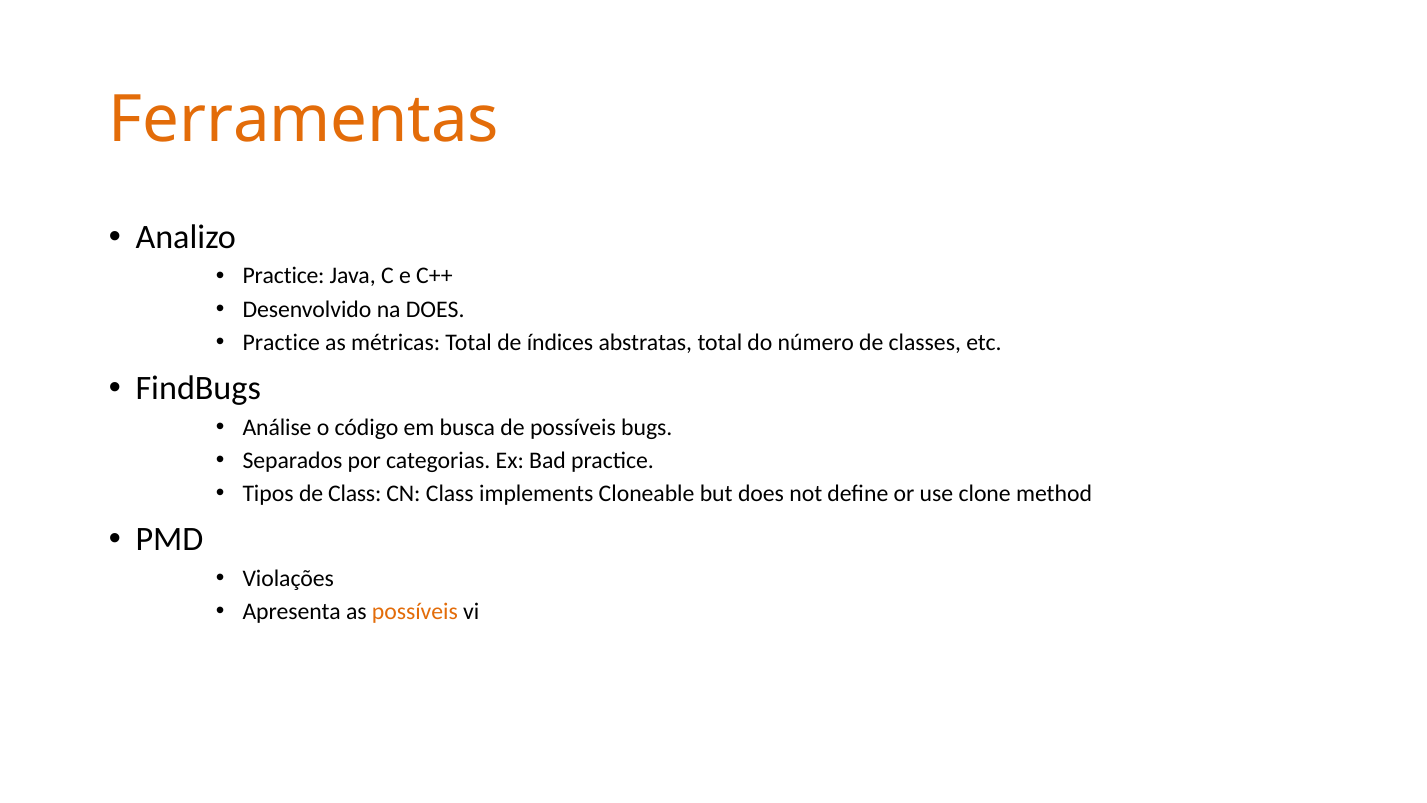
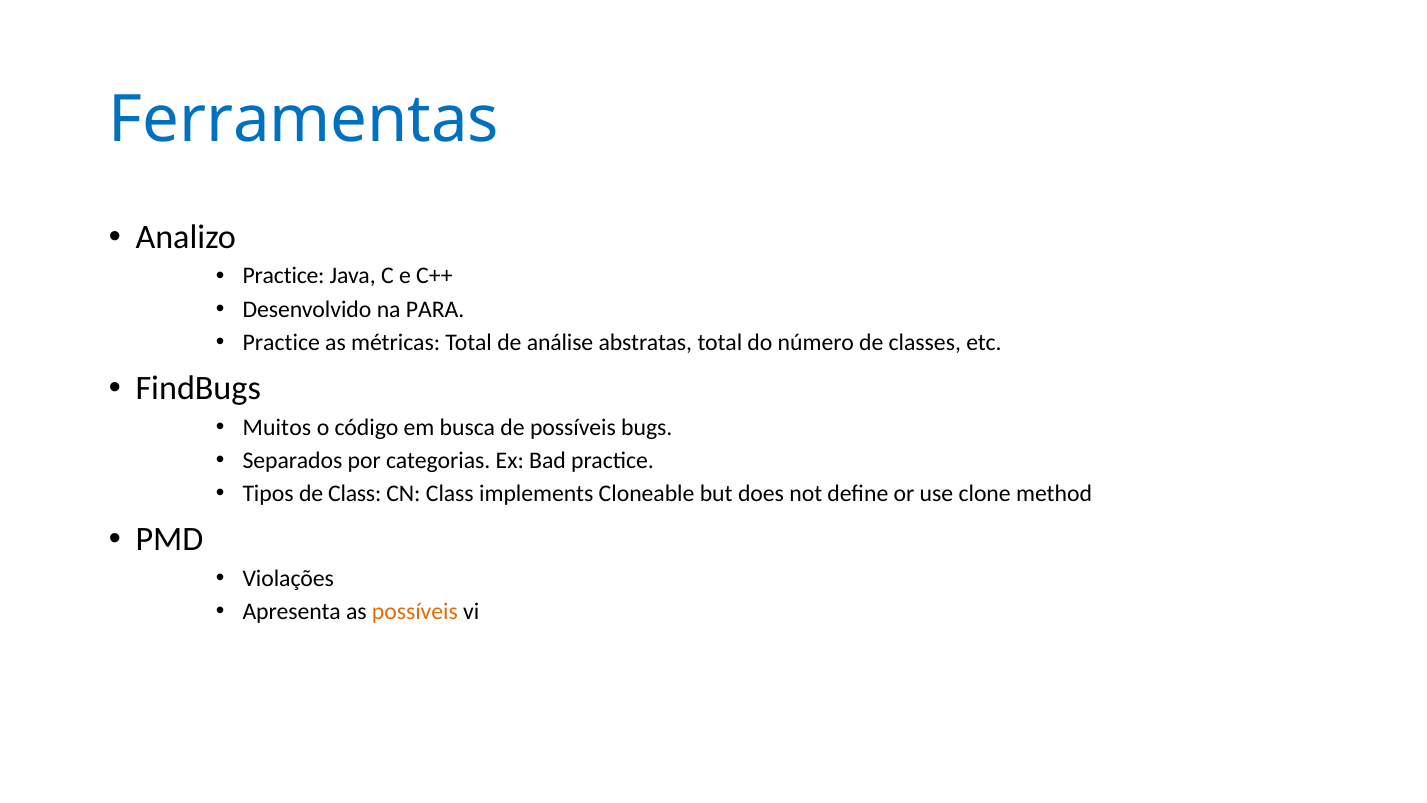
Ferramentas colour: orange -> blue (304, 120)
na DOES: DOES -> PARA (435, 309)
índices: índices -> análise (560, 342)
Análise: Análise -> Muitos (277, 427)
